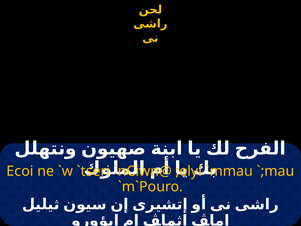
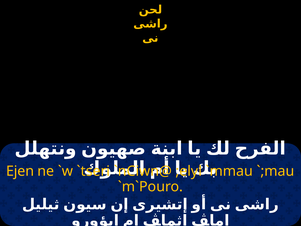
Ecoi: Ecoi -> Ejen (20, 171)
